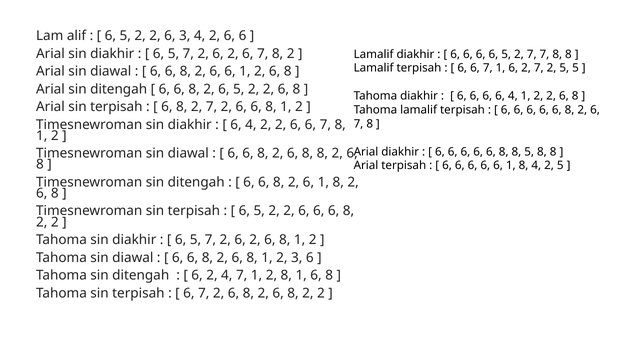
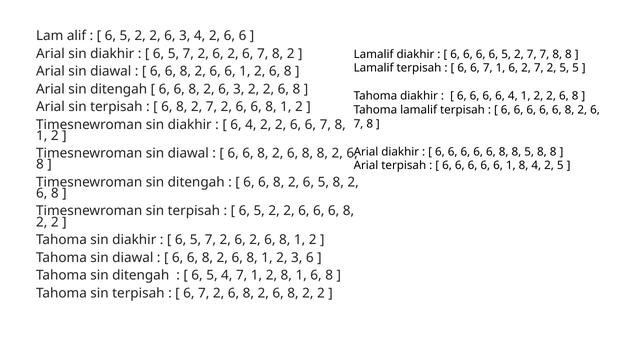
8 2 6 5: 5 -> 3 (239, 89)
2 6 1: 1 -> 5 (323, 182)
2: 2 -> 5 (212, 275)
